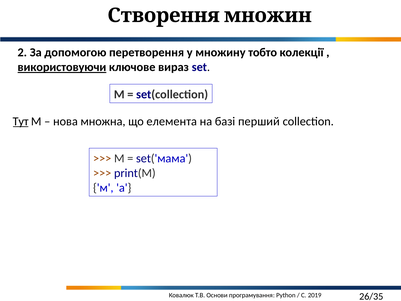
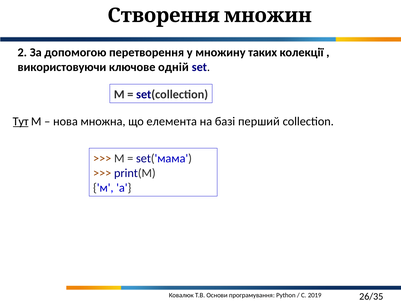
тобто: тобто -> таких (263, 52)
використовуючи underline: present -> none (62, 67)
вираз: вираз -> одній (173, 67)
